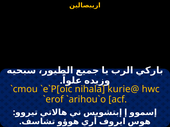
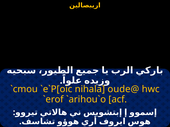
kurie@: kurie@ -> oude@ (123, 89)
